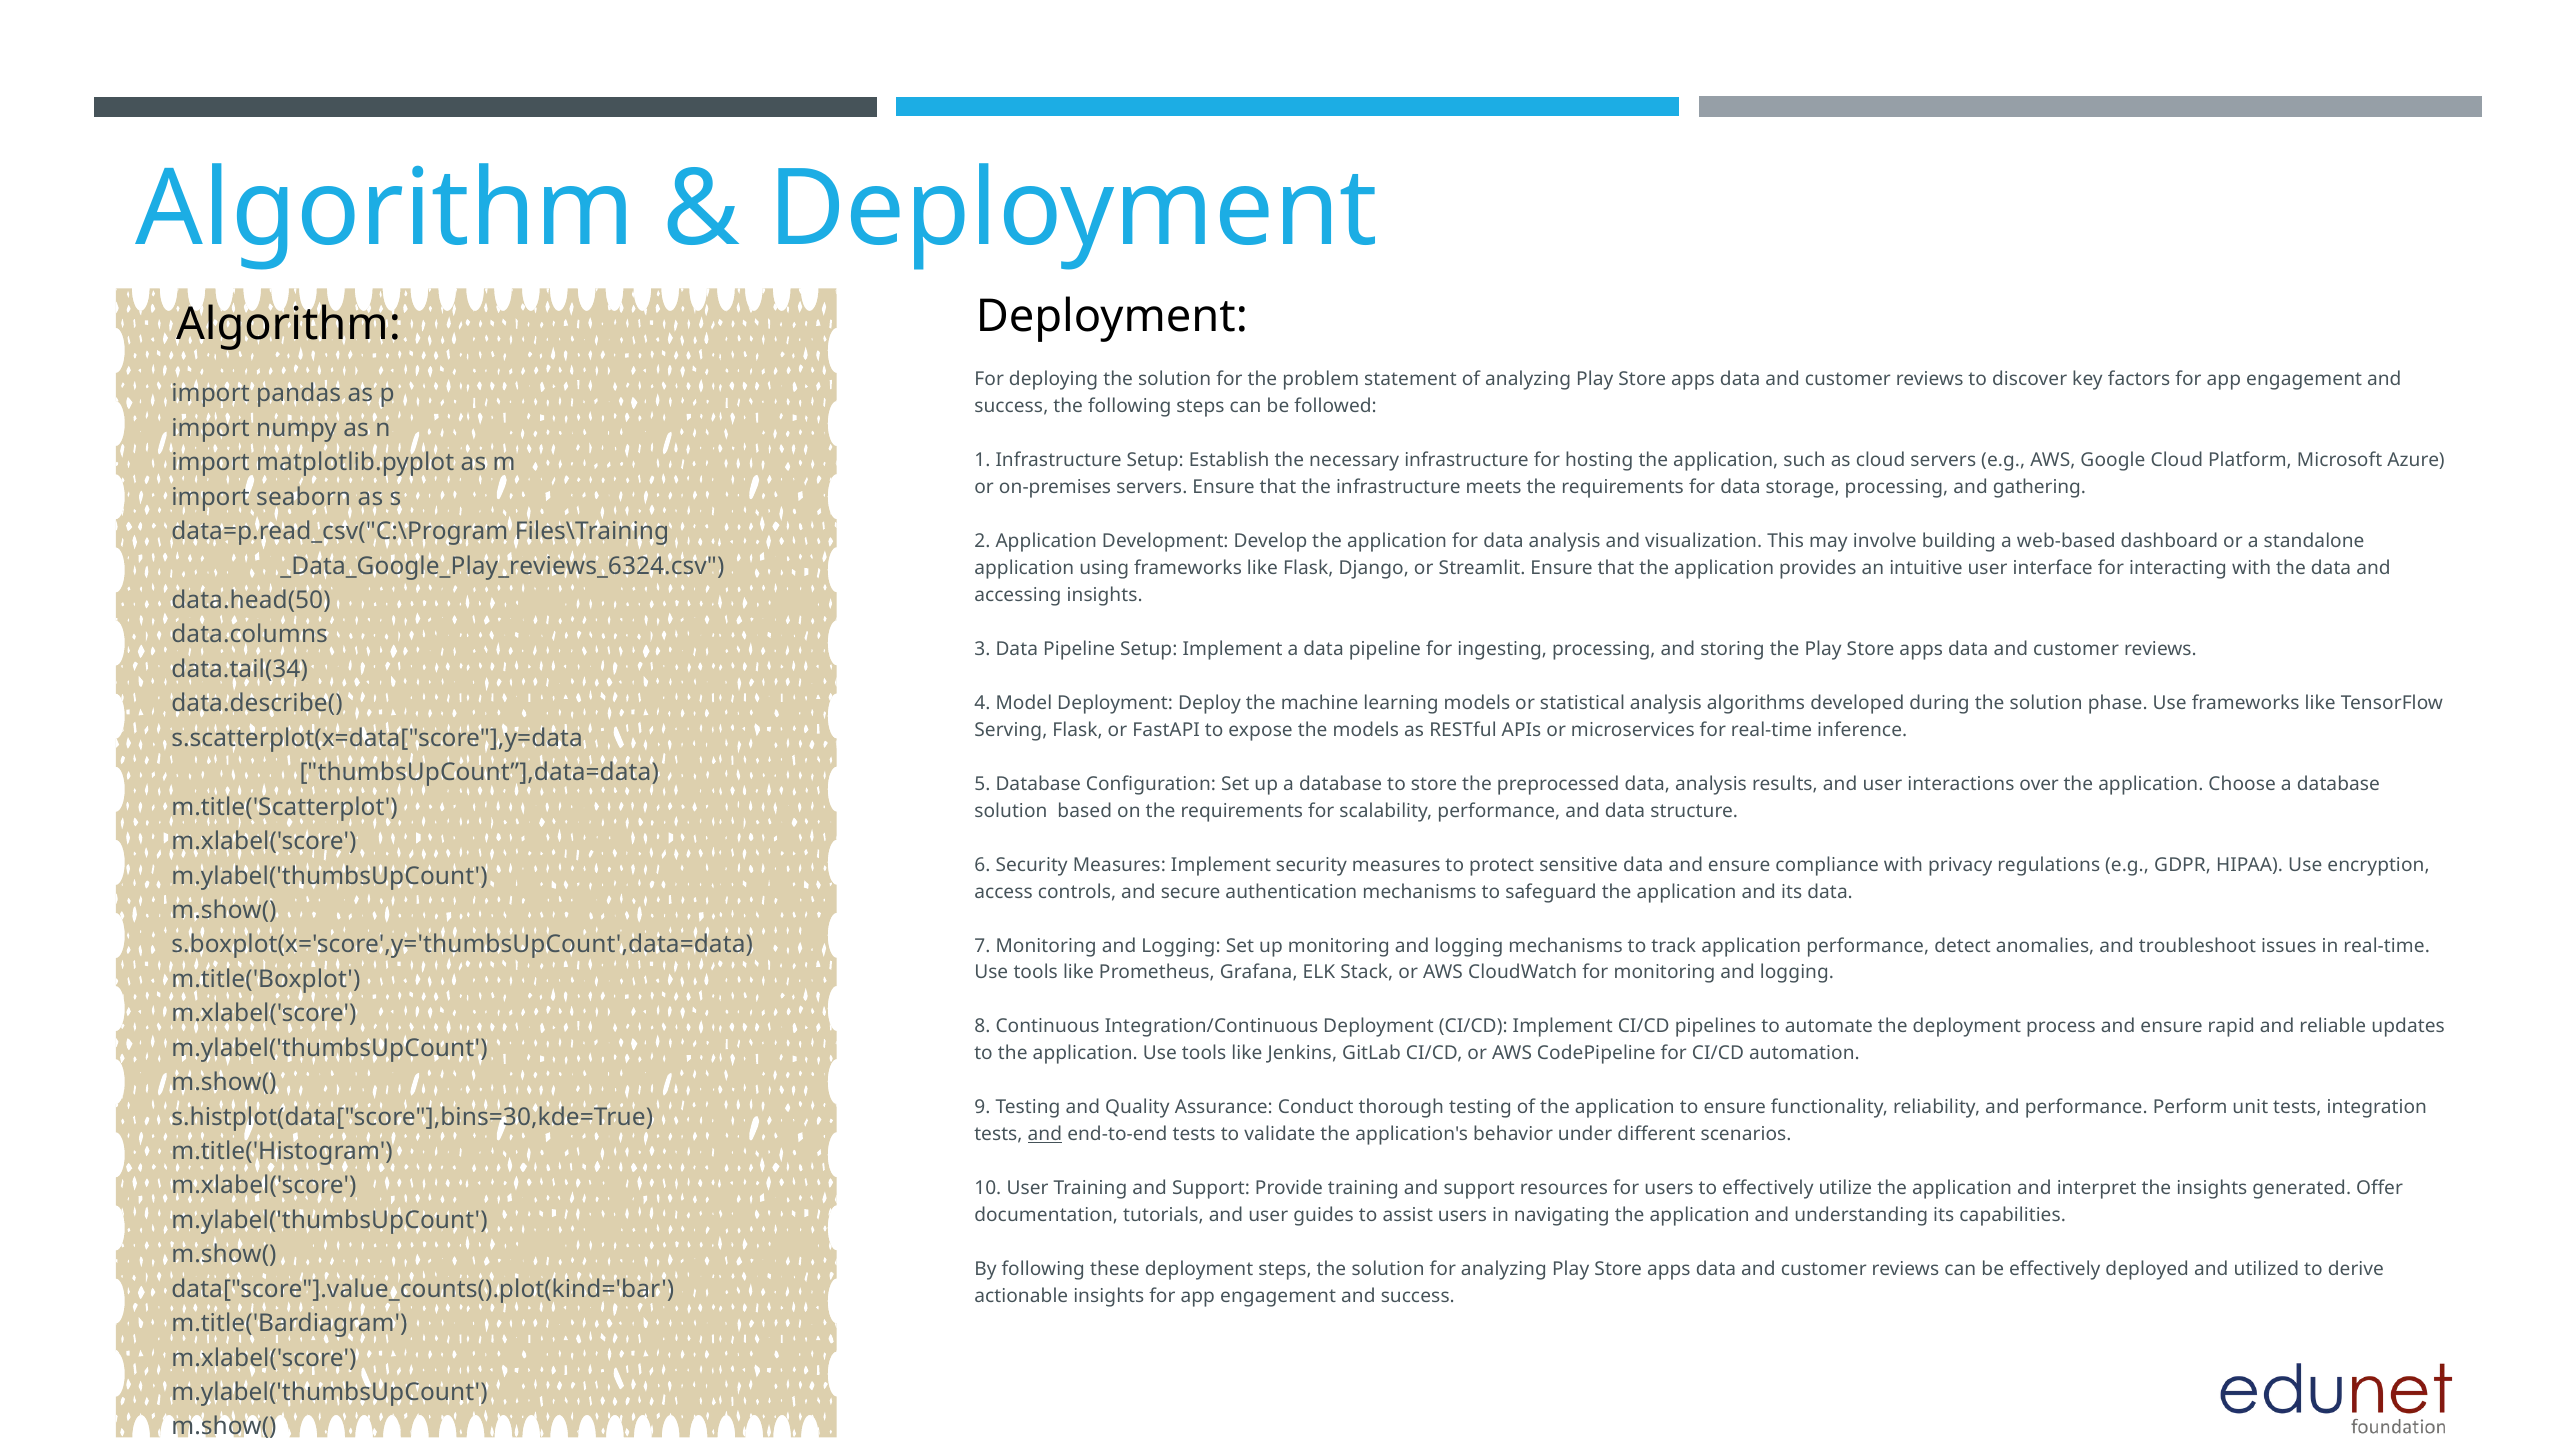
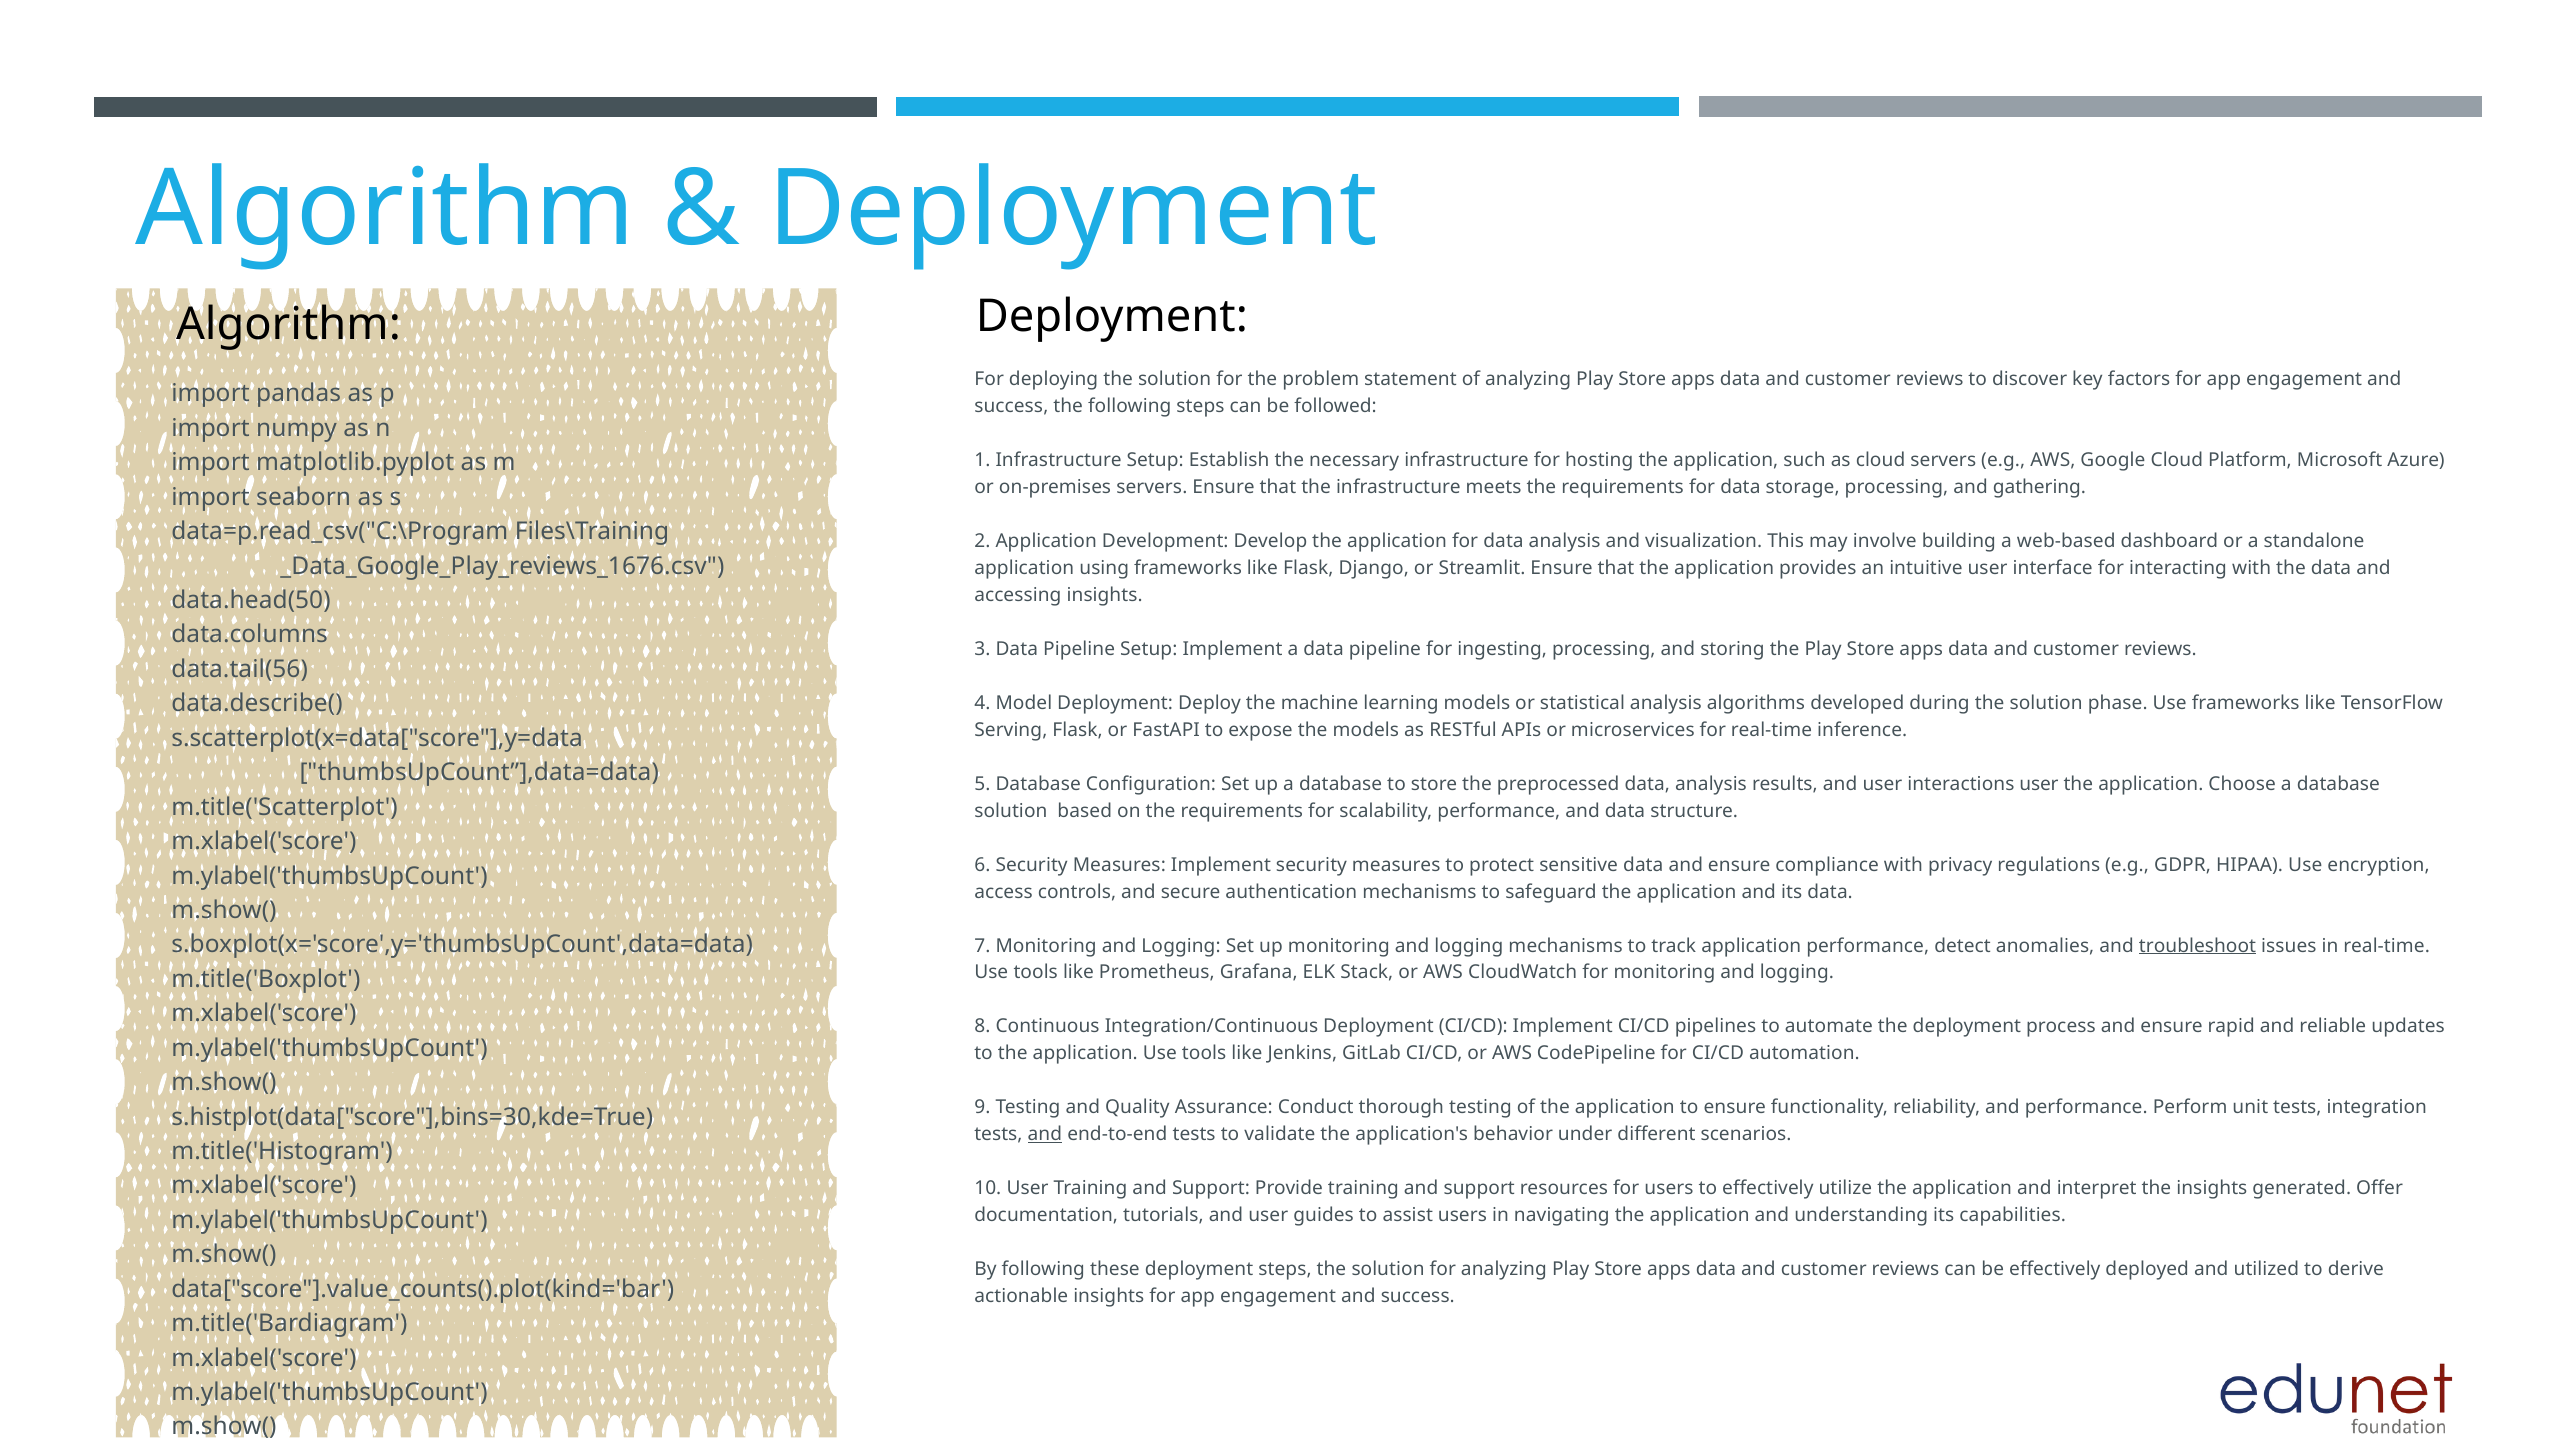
_Data_Google_Play_reviews_6324.csv: _Data_Google_Play_reviews_6324.csv -> _Data_Google_Play_reviews_1676.csv (502, 566)
data.tail(34: data.tail(34 -> data.tail(56 (240, 669)
interactions over: over -> user (2039, 784)
troubleshoot underline: none -> present (2197, 946)
